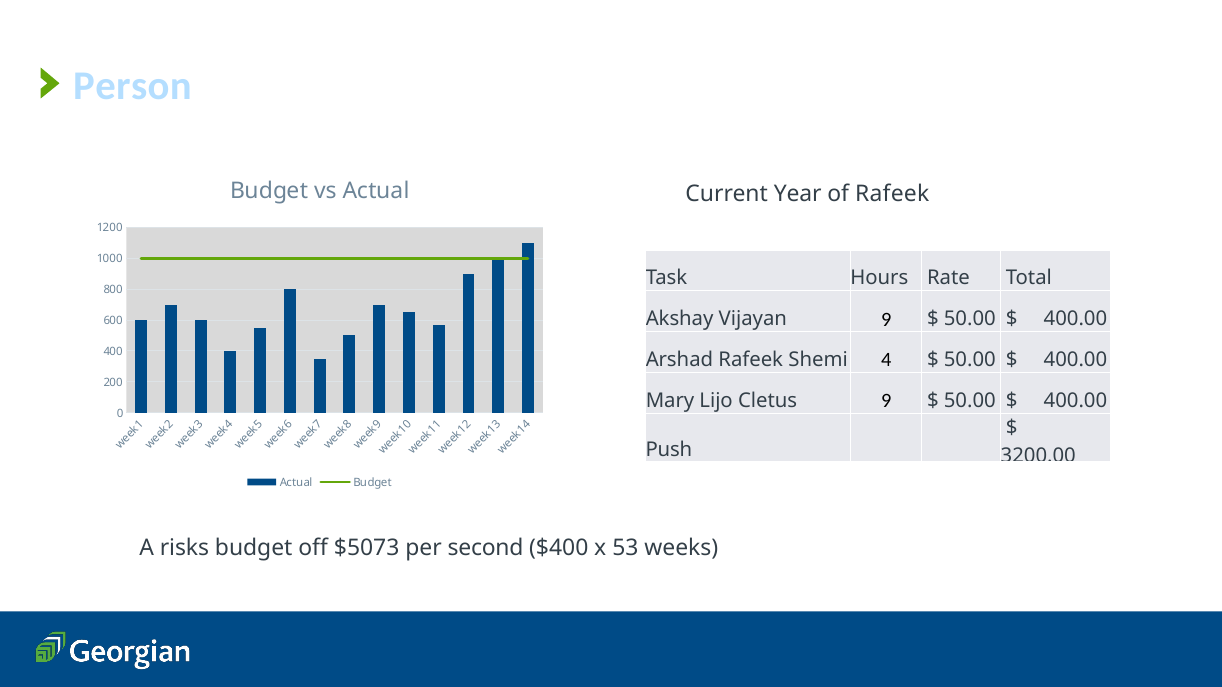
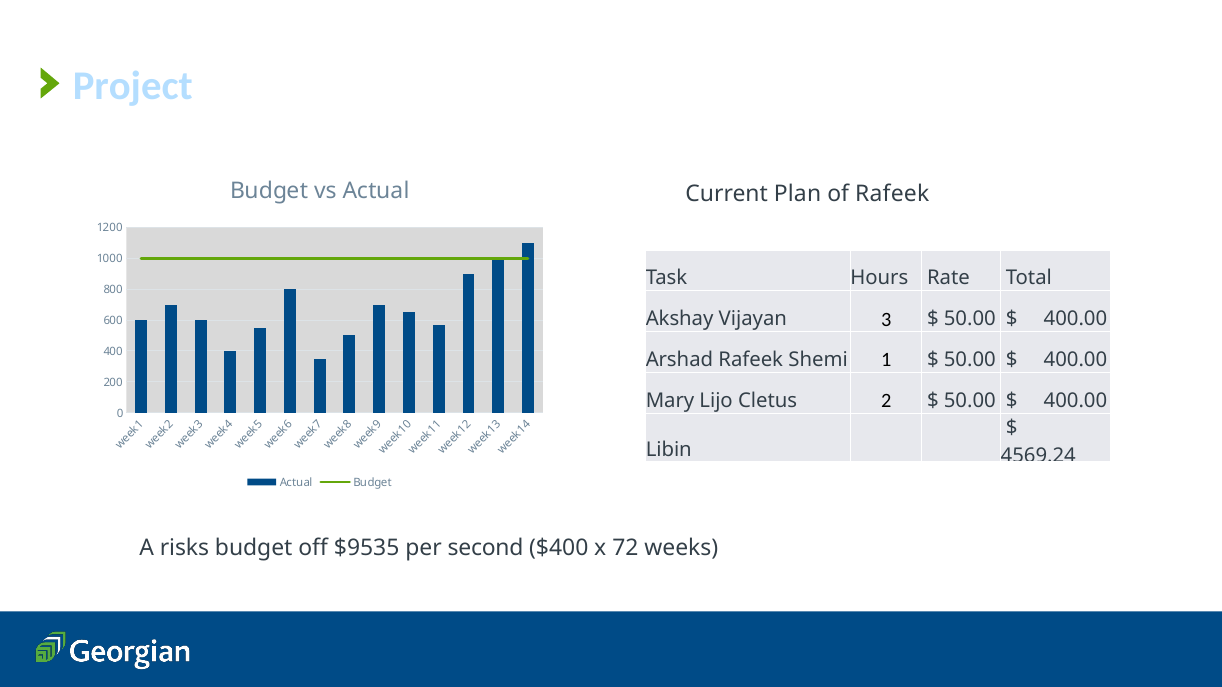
Person: Person -> Project (133, 86)
Year: Year -> Plan (797, 194)
9: 9 -> 3 (886, 320)
4: 4 -> 1 (886, 360)
9: 9 -> 2 (886, 401)
Push: Push -> Libin (669, 450)
3200.00: 3200.00 -> 4569.24 (1038, 456)
$5073: $5073 -> $9535 (367, 548)
53: 53 -> 72 (625, 548)
